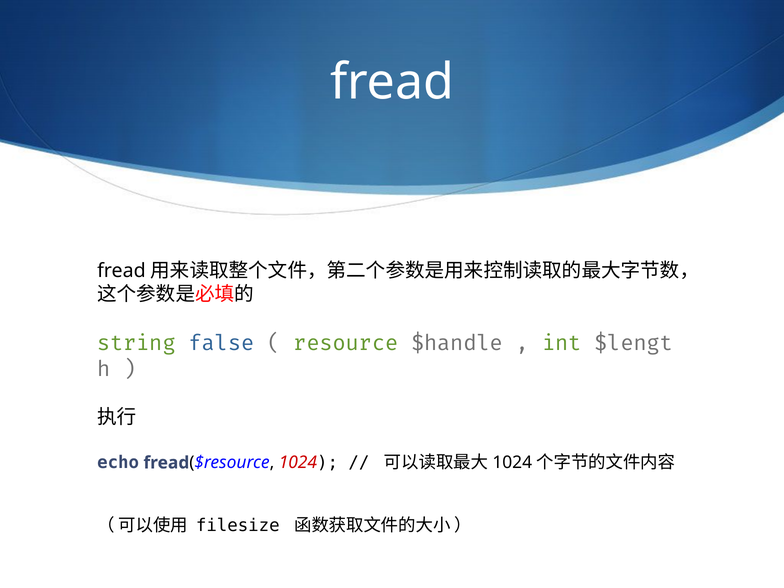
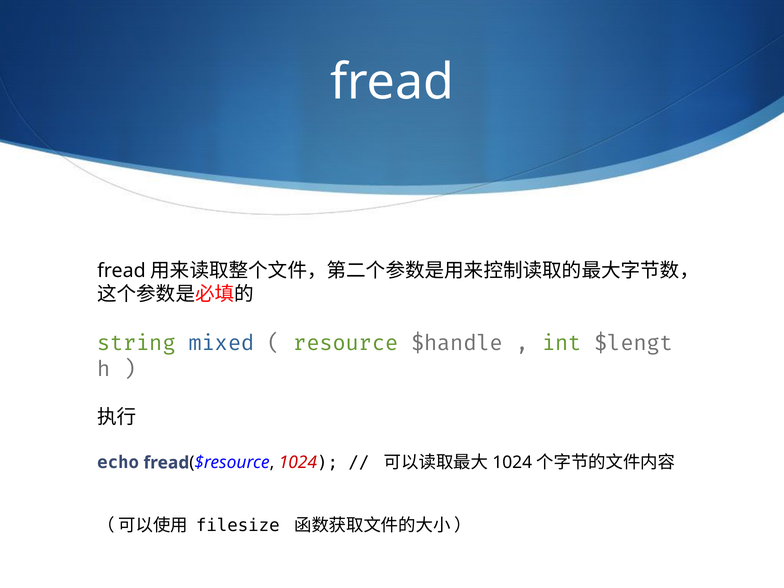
false: false -> mixed (221, 343)
